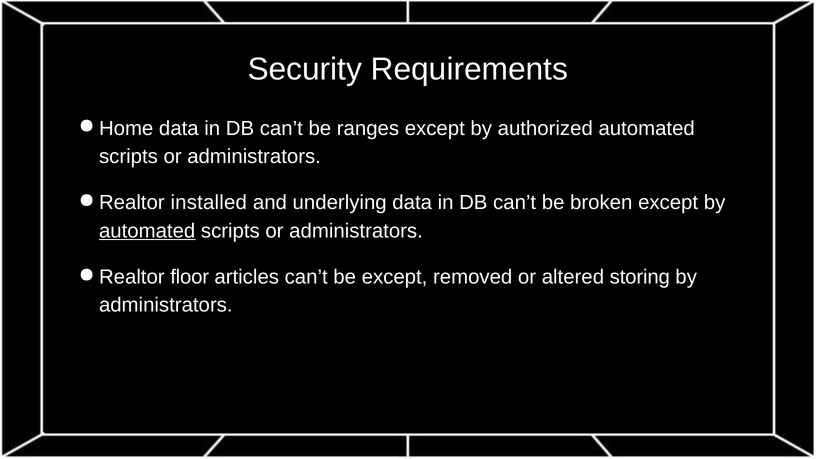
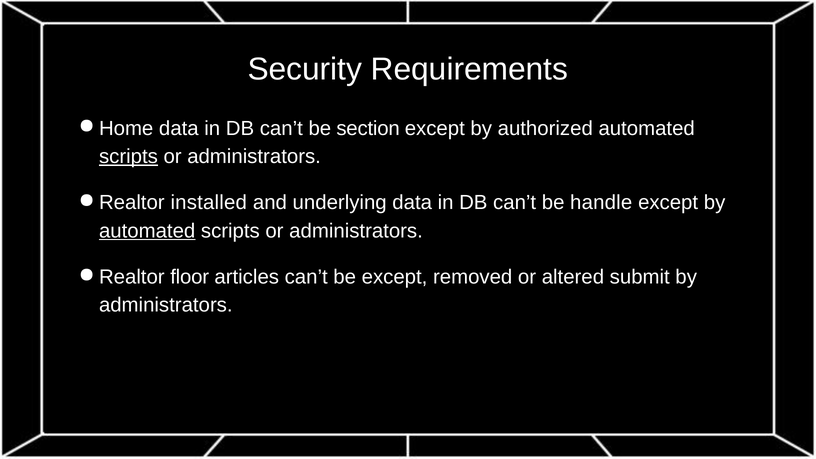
ranges: ranges -> section (368, 128)
scripts underline: none -> present (128, 156)
broken: broken -> handle (601, 203)
storing: storing -> submit (640, 277)
